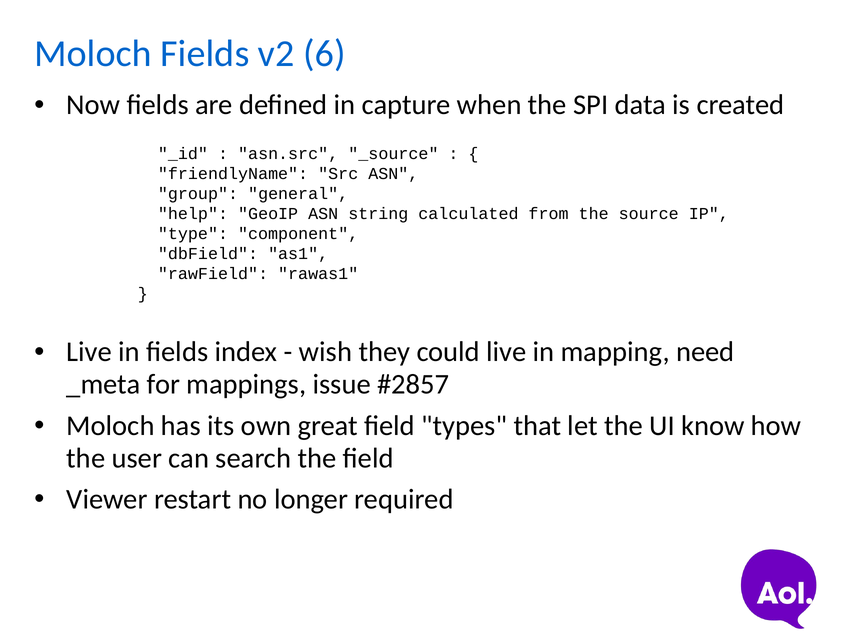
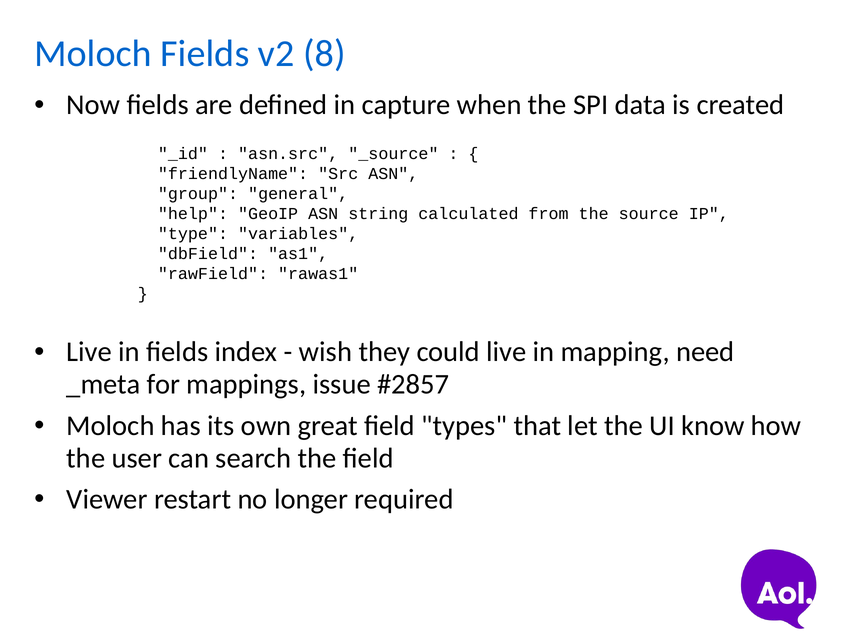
6: 6 -> 8 (324, 54)
component: component -> variables (298, 234)
